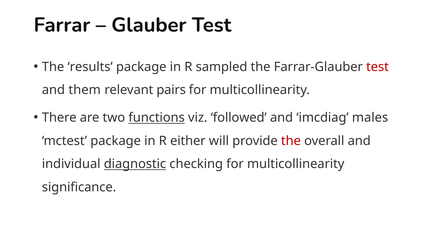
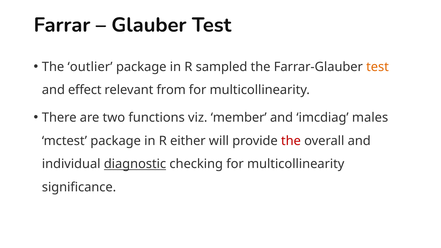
results: results -> outlier (90, 67)
test colour: red -> orange (378, 67)
them: them -> effect (85, 90)
pairs: pairs -> from (171, 90)
functions underline: present -> none (157, 118)
followed: followed -> member (239, 118)
